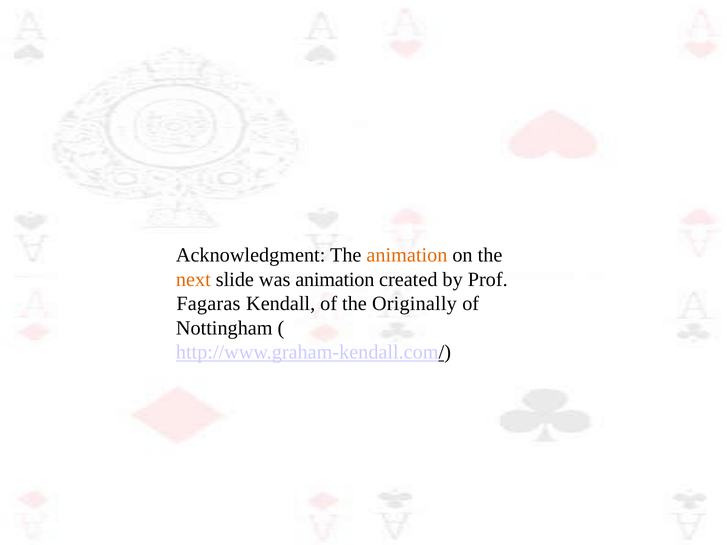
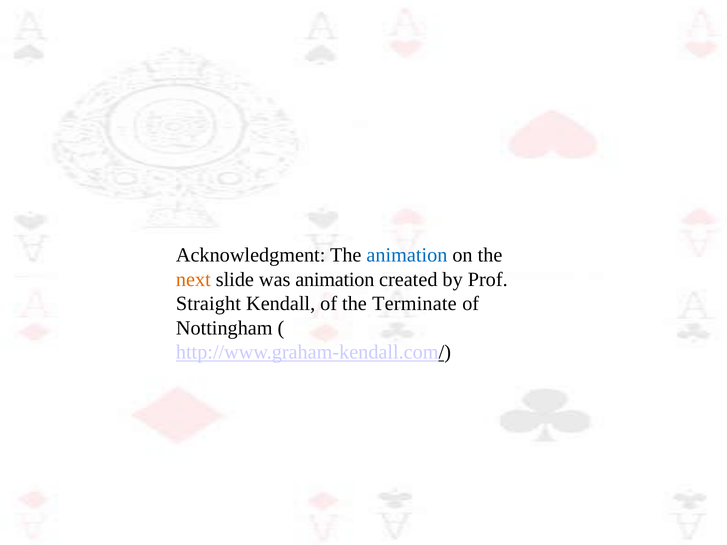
animation colour: orange -> blue (407, 255)
Fagaras: Fagaras -> Straight (208, 304)
Originally: Originally -> Terminate (414, 304)
